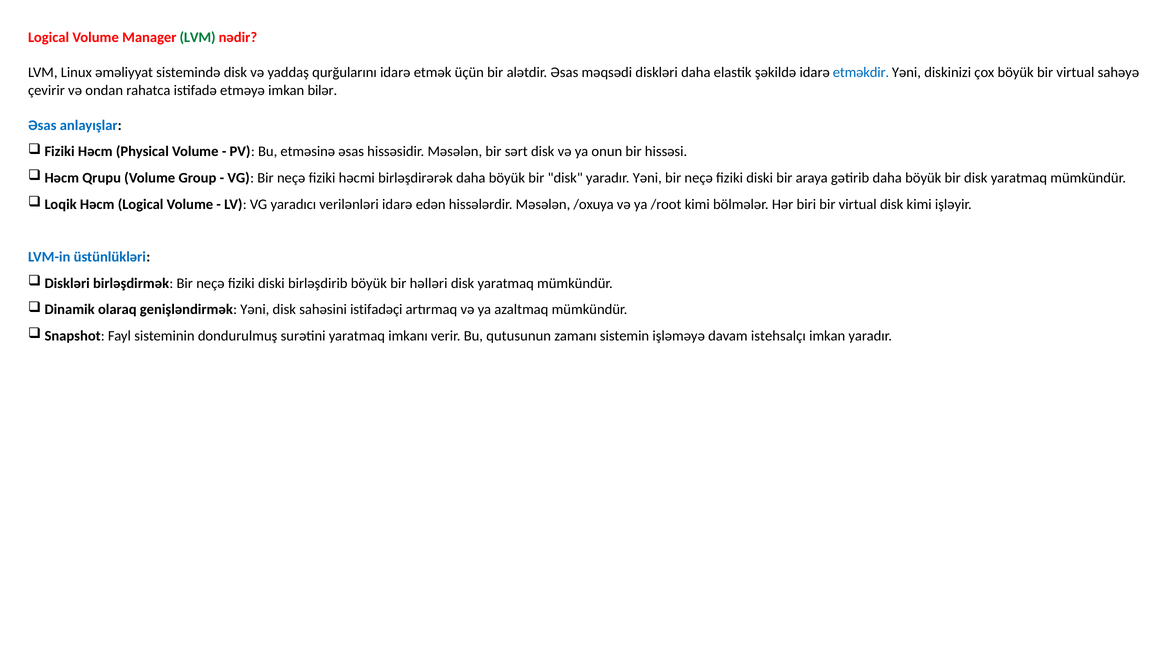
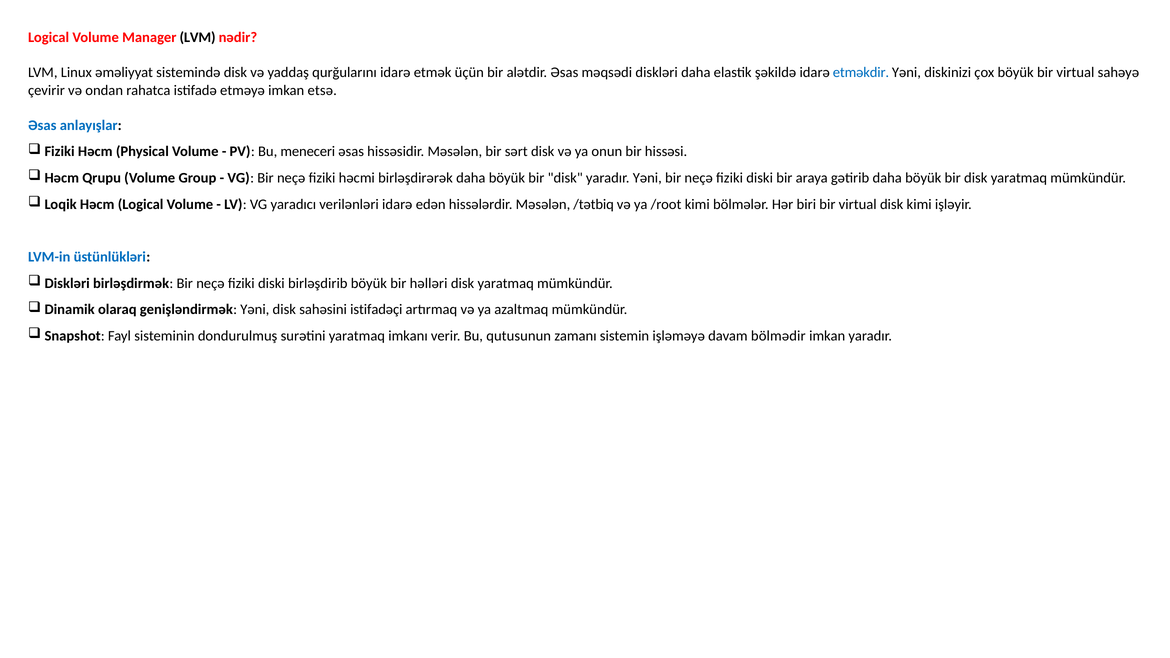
LVM colour: green -> black (198, 38)
bilər: bilər -> etsə (322, 90)
etməsinə: etməsinə -> meneceri (308, 152)
/oxuya: /oxuya -> /tətbiq (594, 204)
istehsalçı: istehsalçı -> bölmədir (778, 336)
